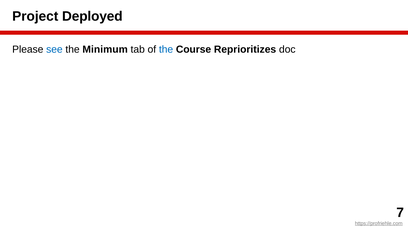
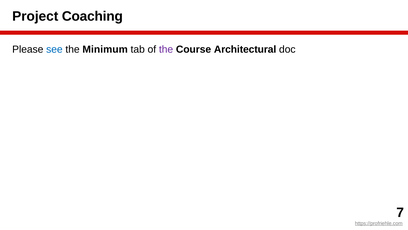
Deployed: Deployed -> Coaching (92, 16)
the colour: blue -> purple (166, 49)
Reprioritizes: Reprioritizes -> Architectural (245, 49)
